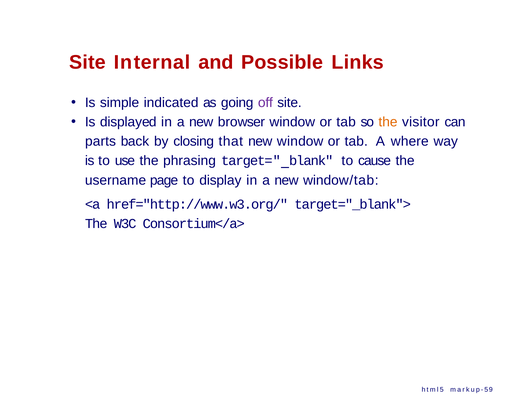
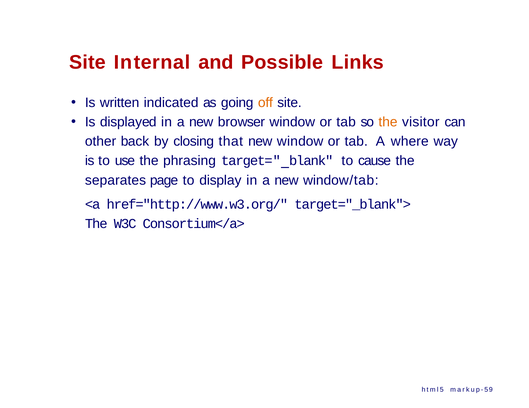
simple: simple -> written (120, 103)
off colour: purple -> orange (265, 103)
parts: parts -> other (101, 142)
username: username -> separates (115, 181)
